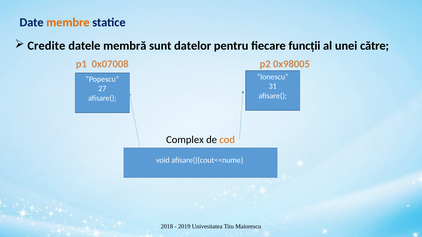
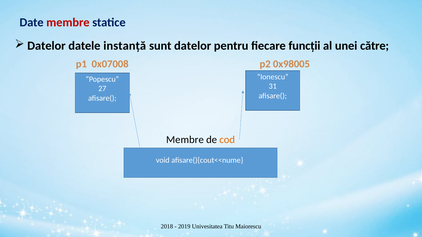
membre colour: orange -> red (68, 22)
Credite: Credite -> Datelor (46, 46)
membră: membră -> instanță (125, 46)
Complex: Complex -> Membre (185, 140)
